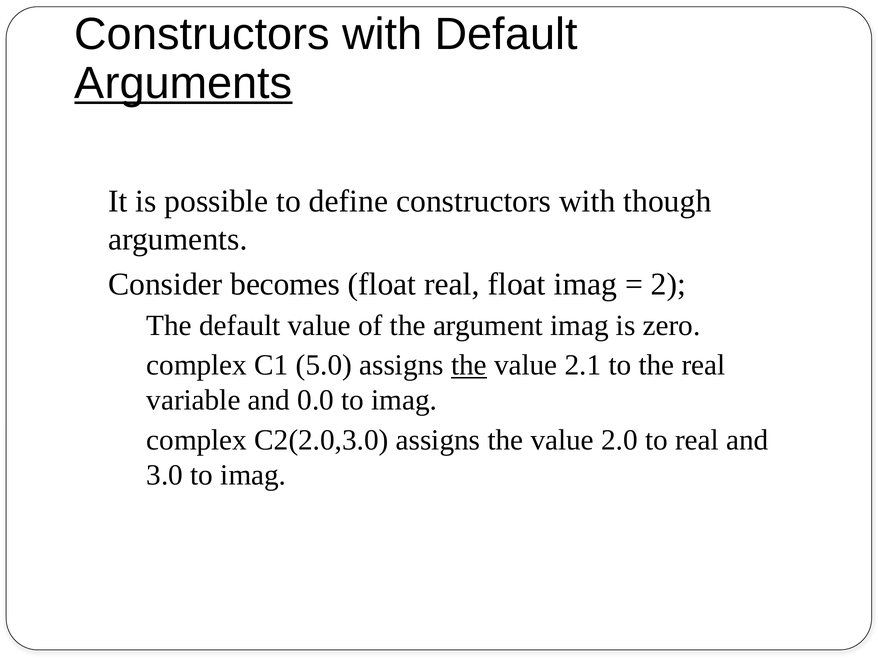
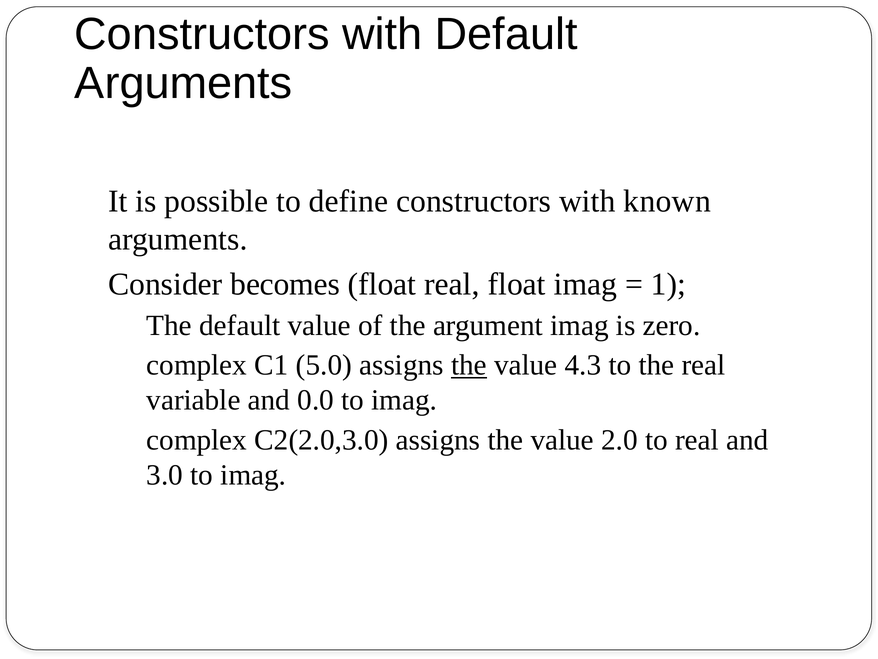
Arguments underline: present -> none (183, 83)
though: though -> known (667, 201)
2: 2 -> 1 (668, 284)
2.1: 2.1 -> 4.3 (583, 365)
